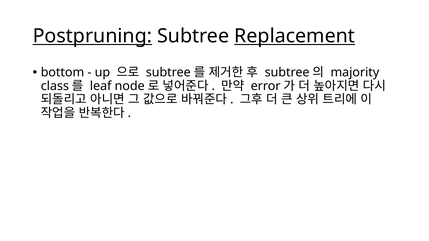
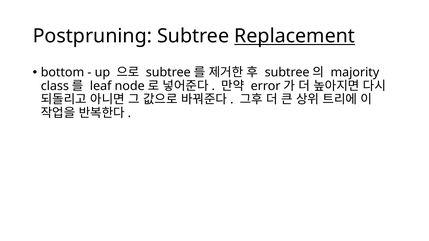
Postpruning underline: present -> none (92, 36)
